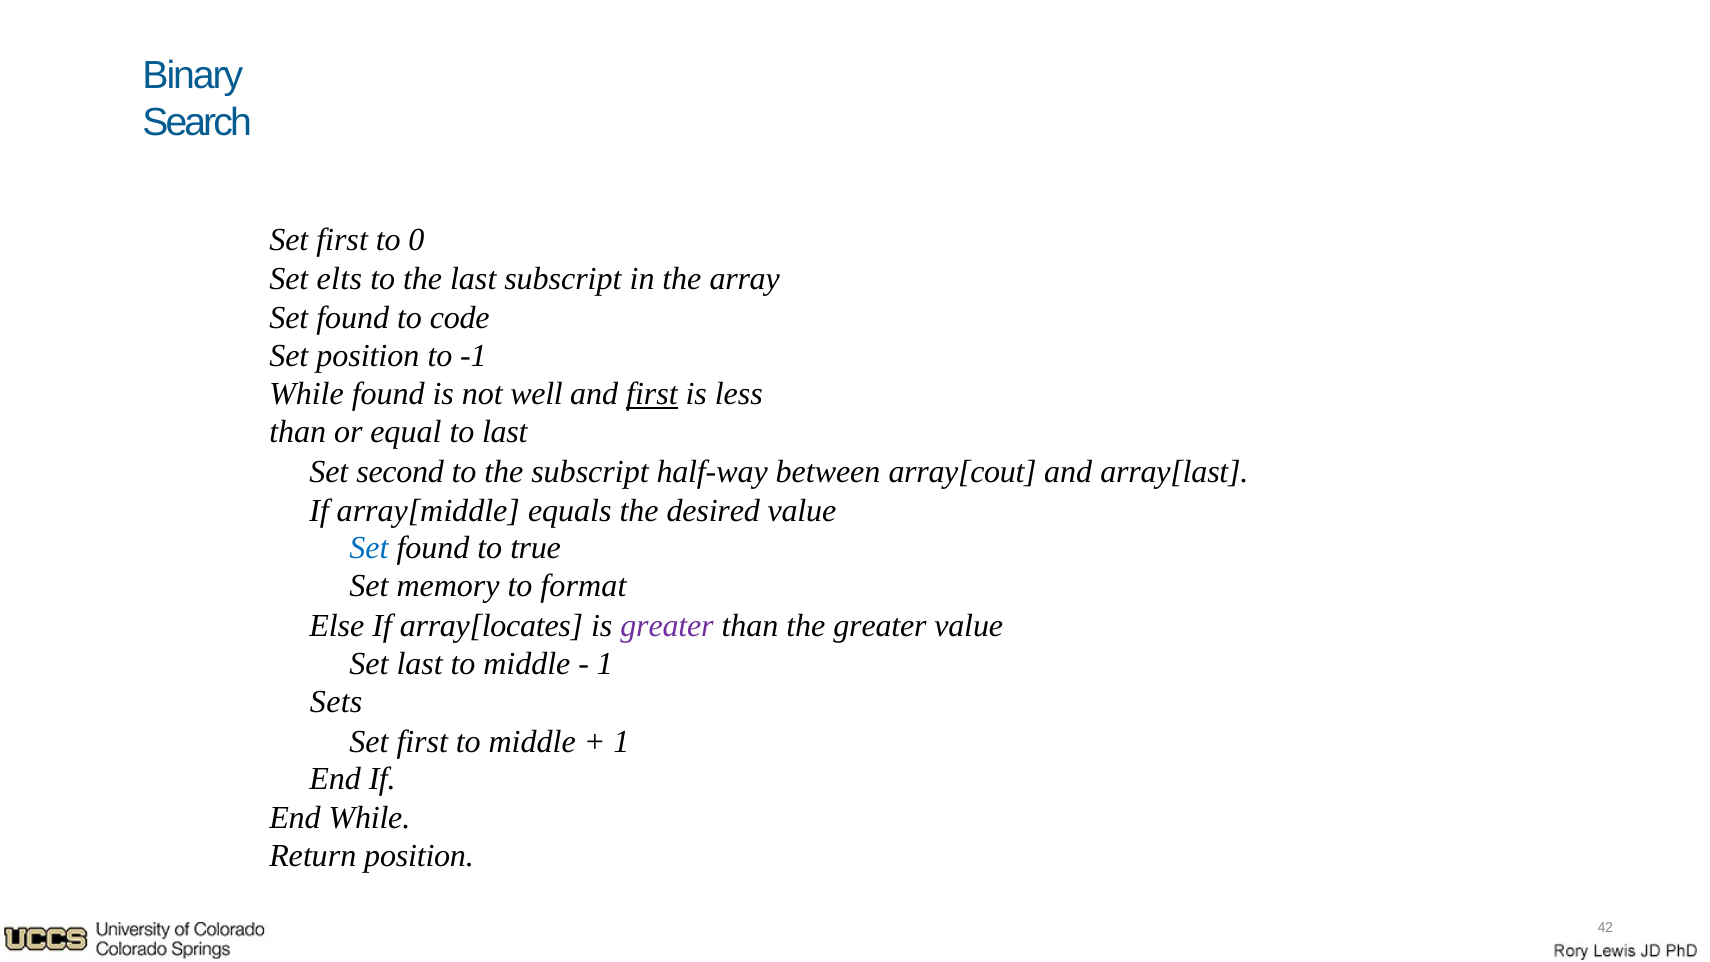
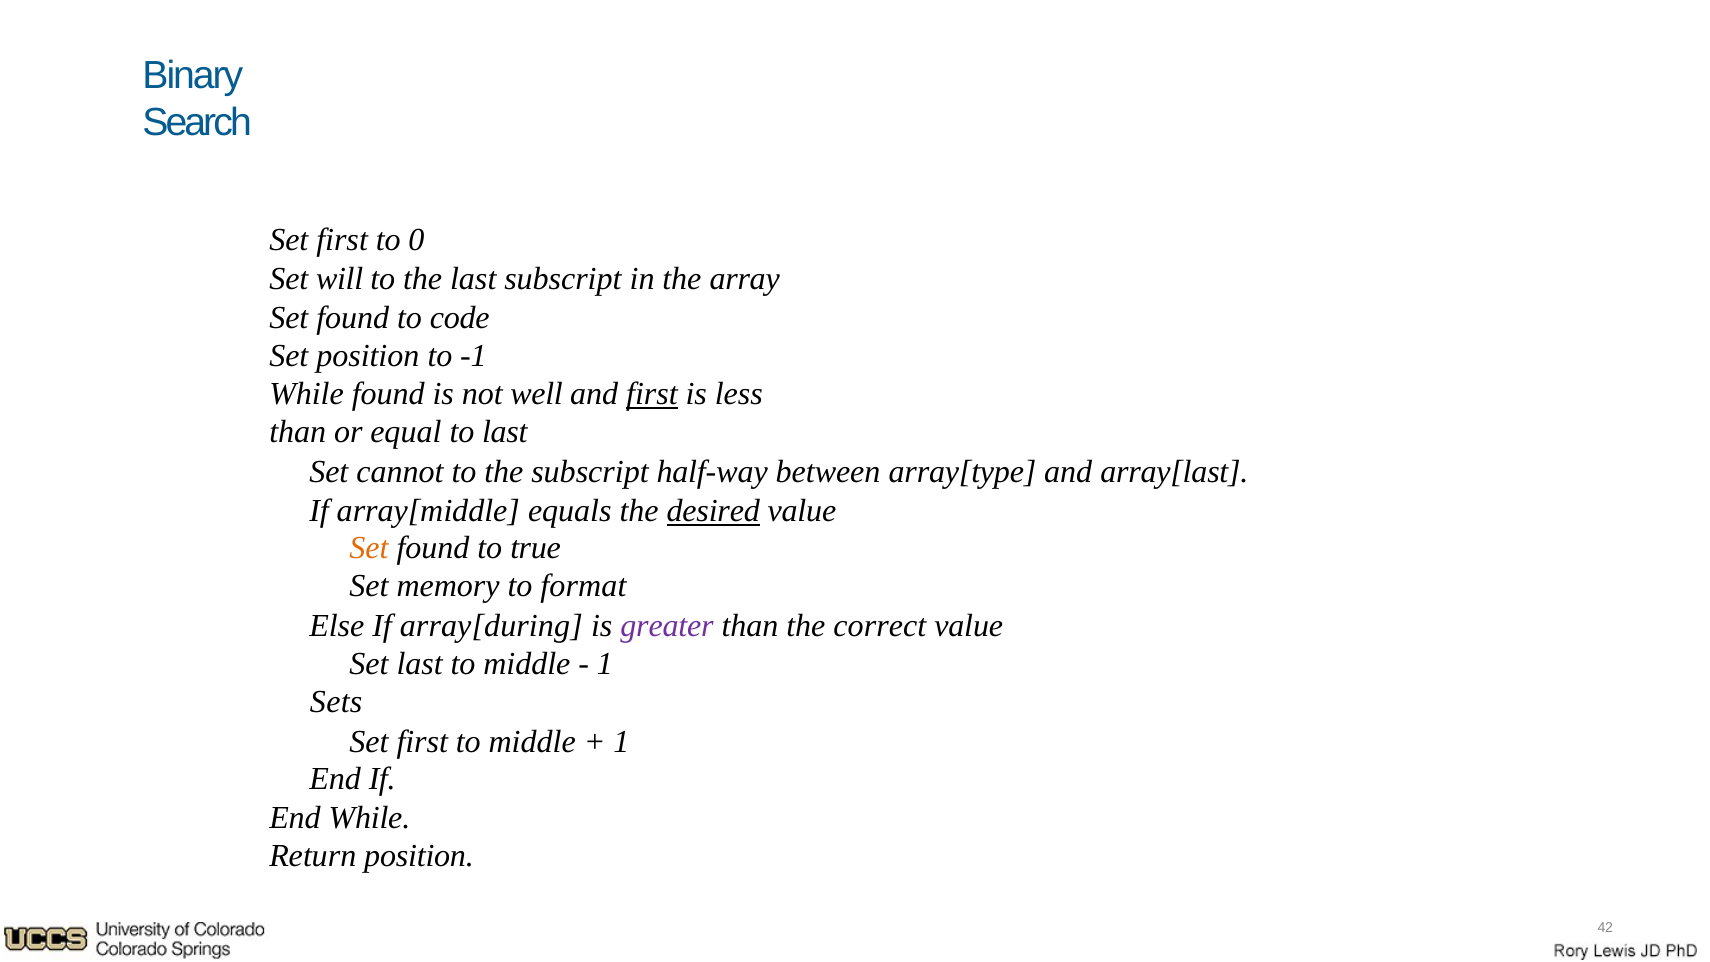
elts: elts -> will (340, 279)
second: second -> cannot (400, 472)
array[cout: array[cout -> array[type (962, 472)
desired underline: none -> present (713, 511)
Set colour: blue -> orange (369, 548)
array[locates: array[locates -> array[during (491, 626)
the greater: greater -> correct (880, 626)
